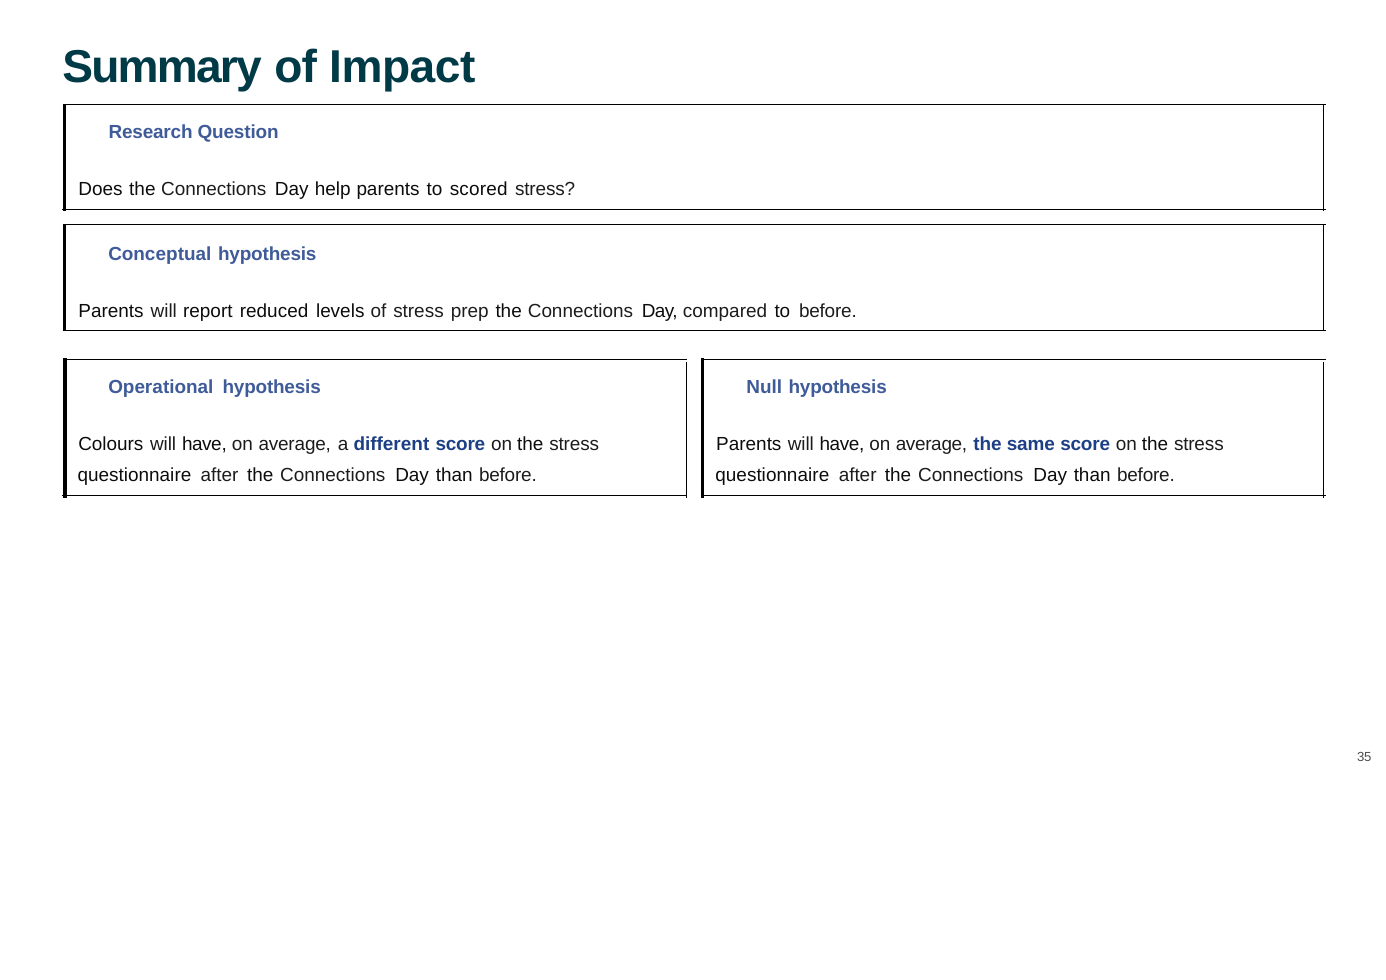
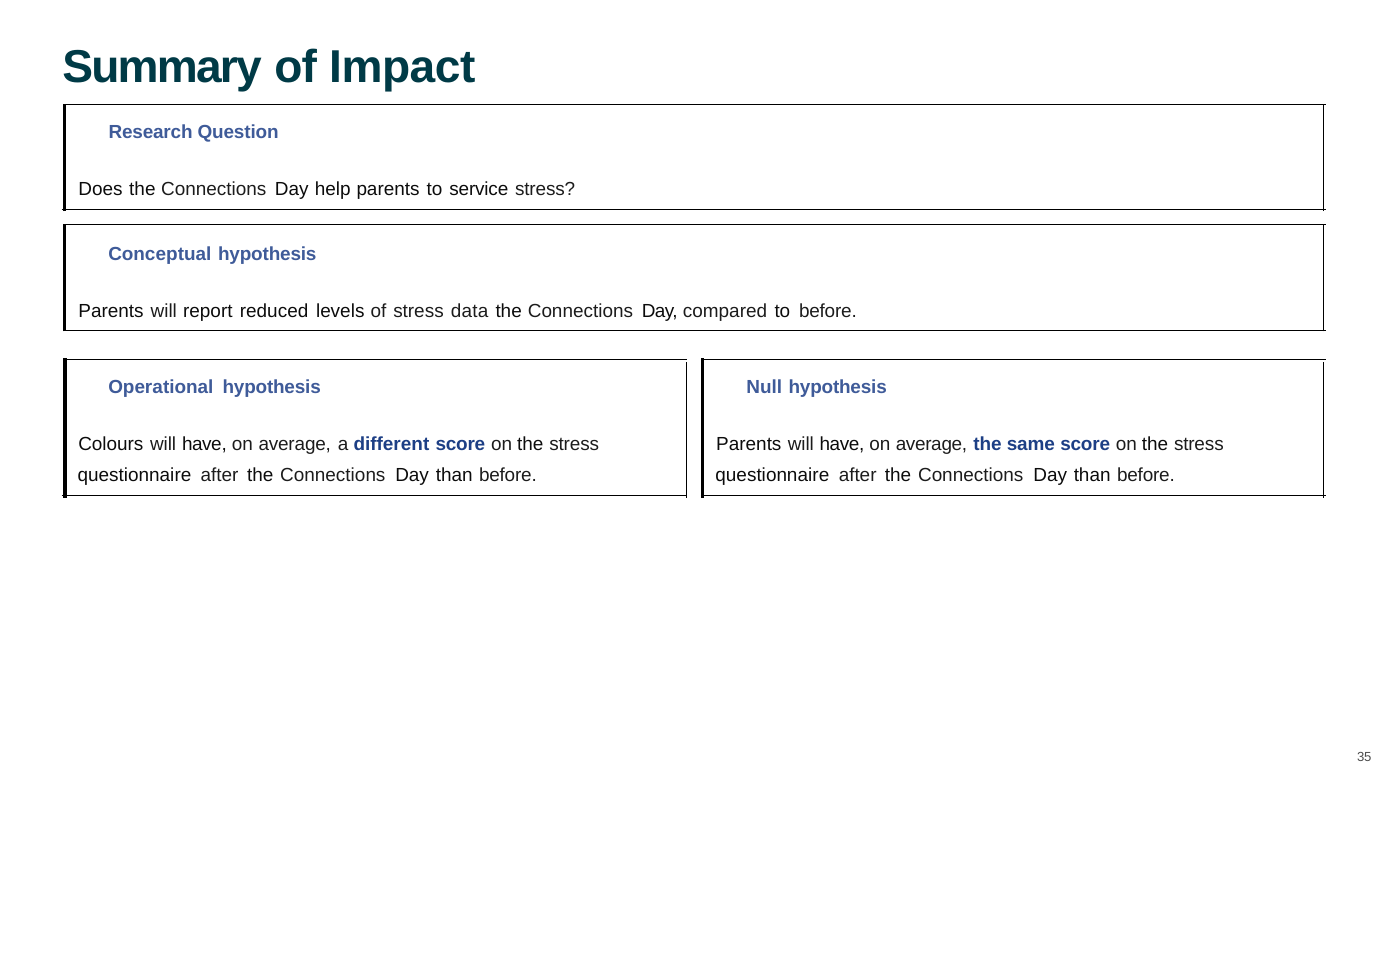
scored: scored -> service (479, 189)
prep: prep -> data (470, 311)
